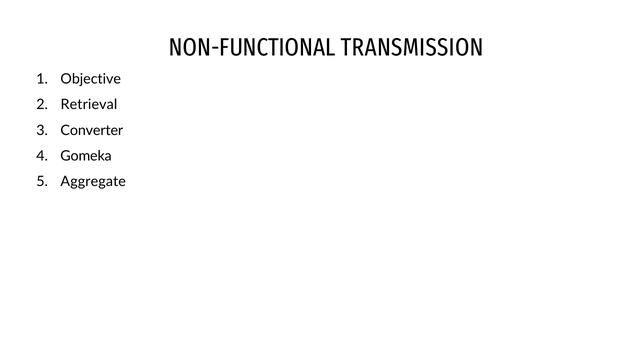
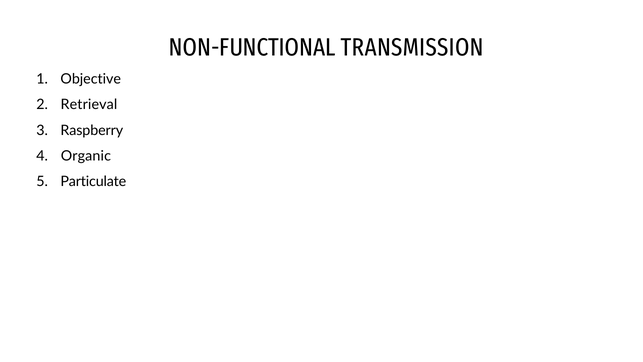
Converter: Converter -> Raspberry (92, 130)
Gomeka: Gomeka -> Organic (86, 156)
Aggregate: Aggregate -> Particulate (93, 182)
